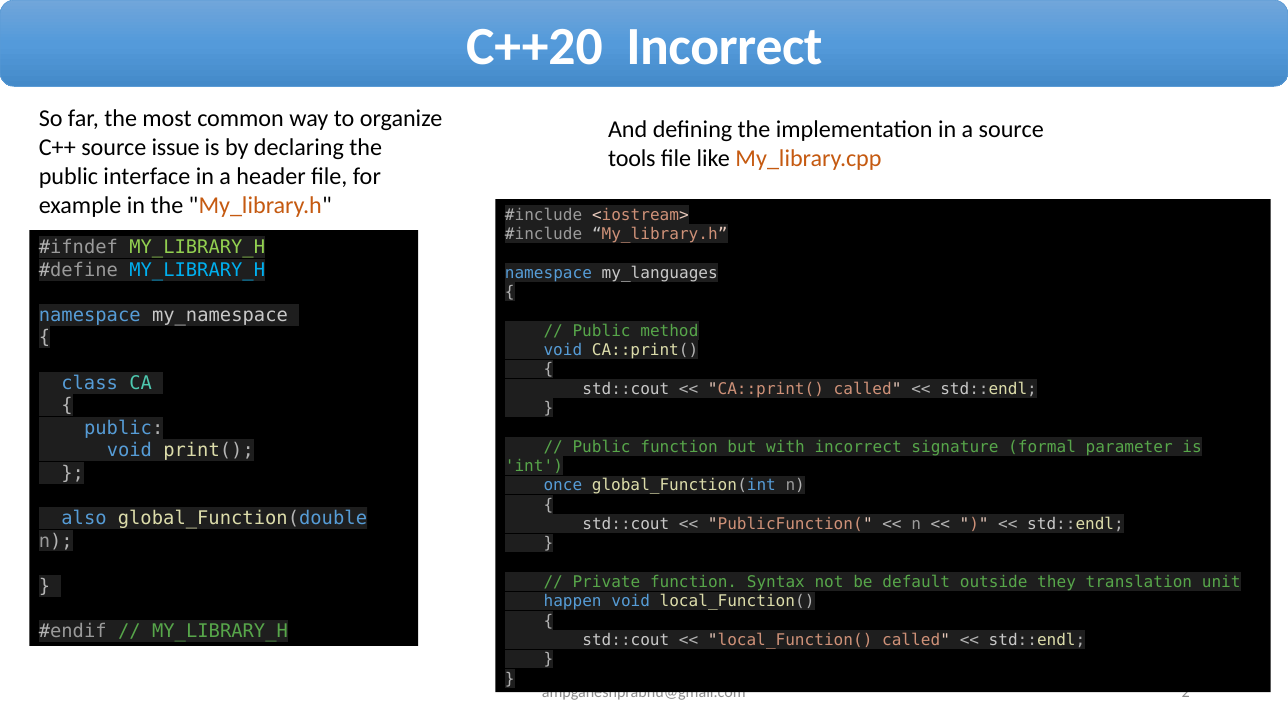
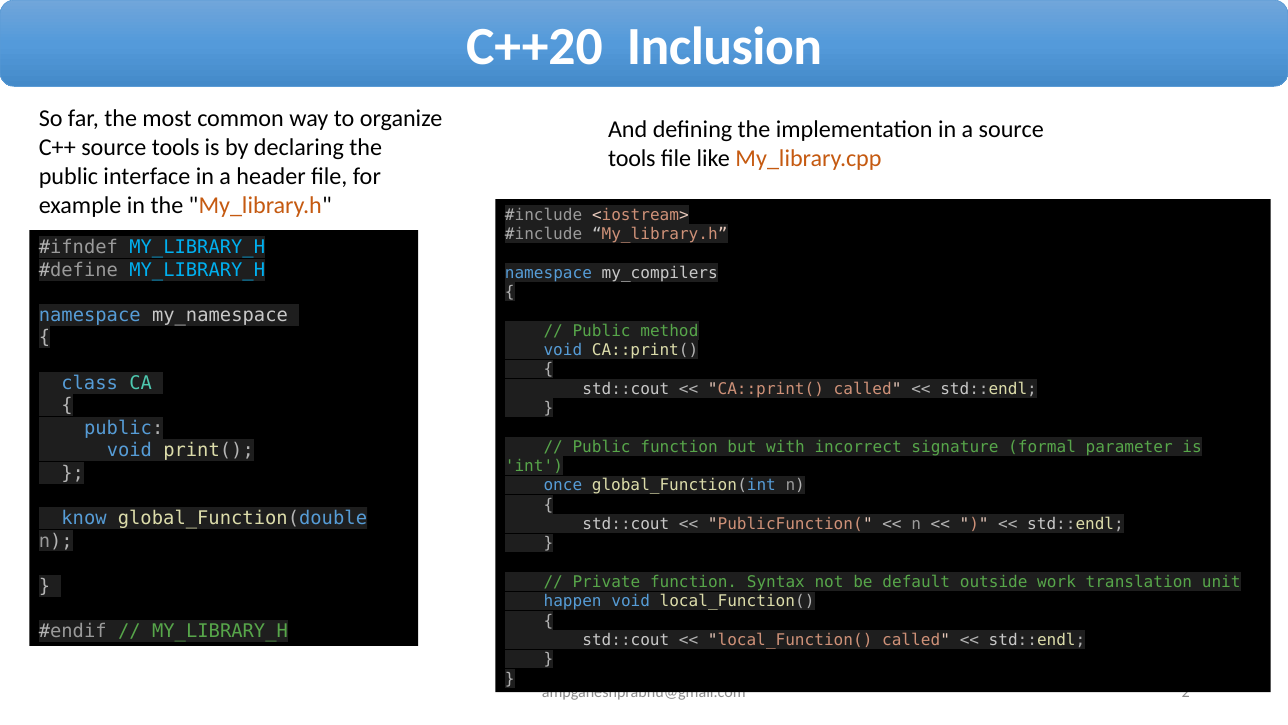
C++20 Incorrect: Incorrect -> Inclusion (725, 47)
C++ source issue: issue -> tools (176, 148)
MY_LIBRARY_H colour: light green -> light blue (197, 247)
my_languages: my_languages -> my_compilers (660, 273)
also: also -> know (84, 518)
they: they -> work (1057, 582)
